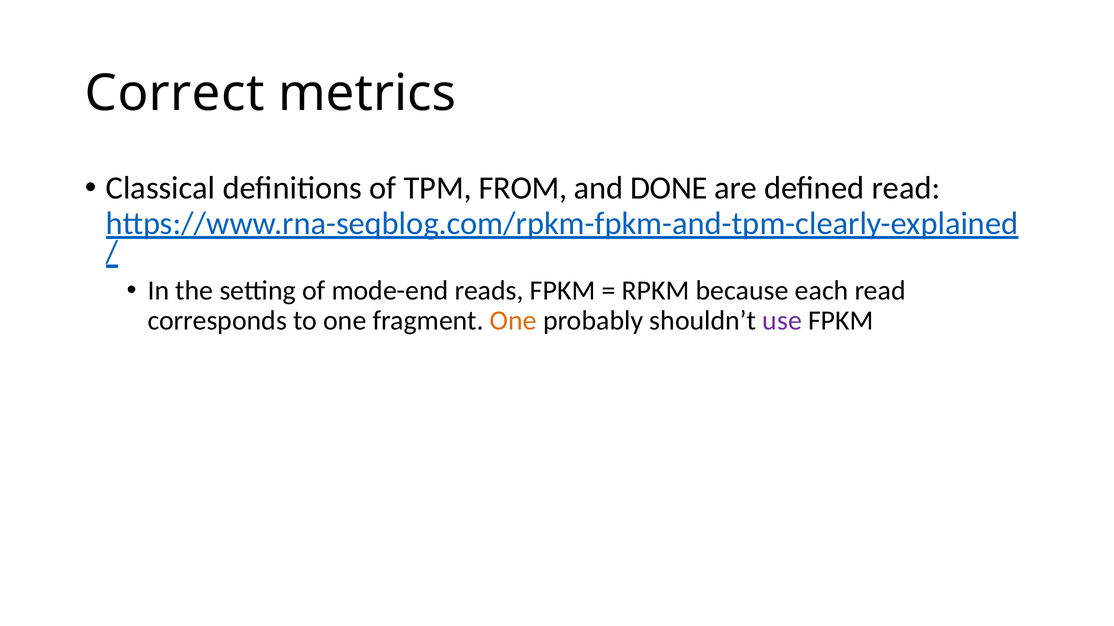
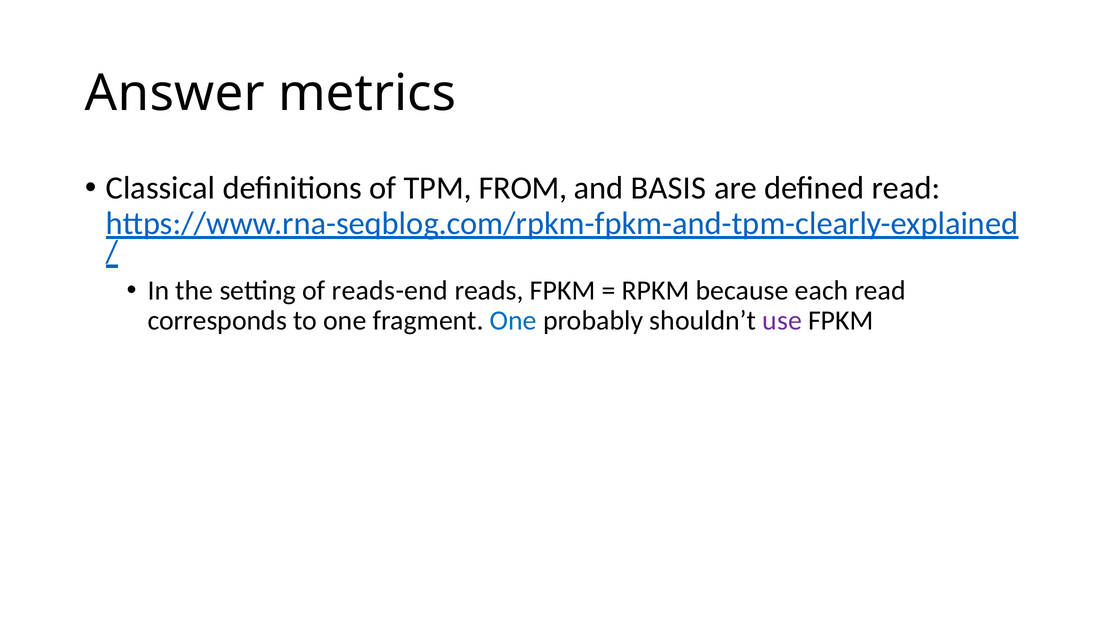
Correct: Correct -> Answer (175, 94)
DONE: DONE -> BASIS (669, 188)
mode-end: mode-end -> reads-end (390, 291)
One colour: orange -> blue (513, 321)
